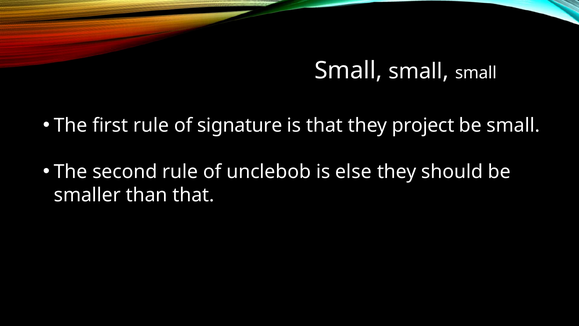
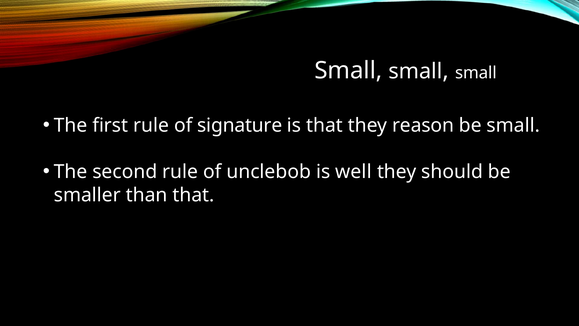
project: project -> reason (423, 125)
else: else -> well (354, 172)
